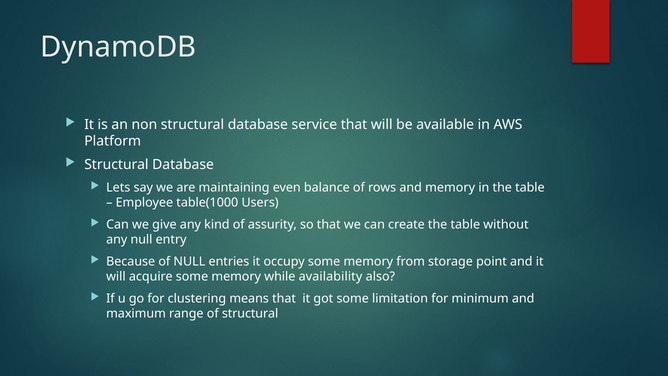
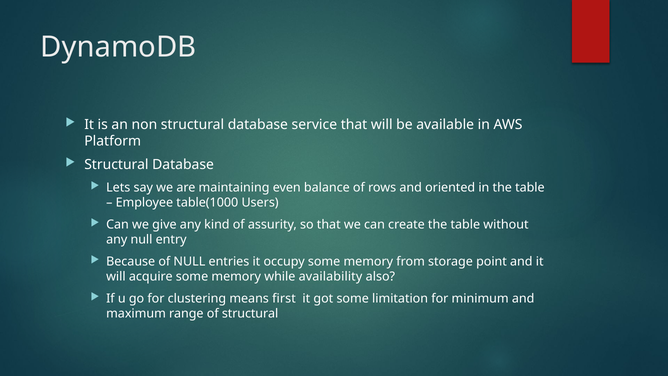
and memory: memory -> oriented (450, 187)
means that: that -> first (284, 298)
